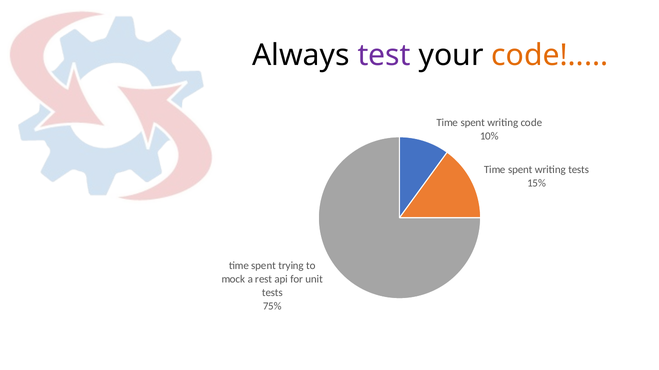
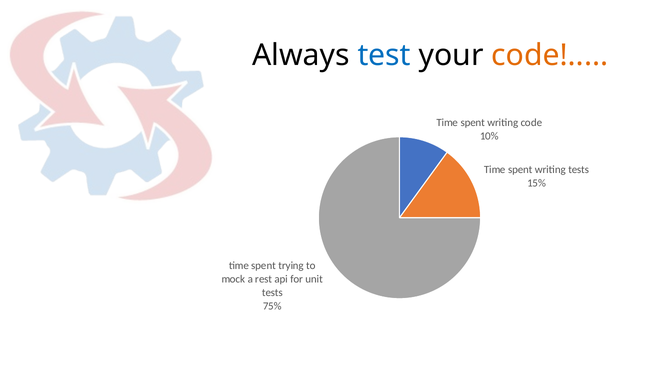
test colour: purple -> blue (384, 55)
